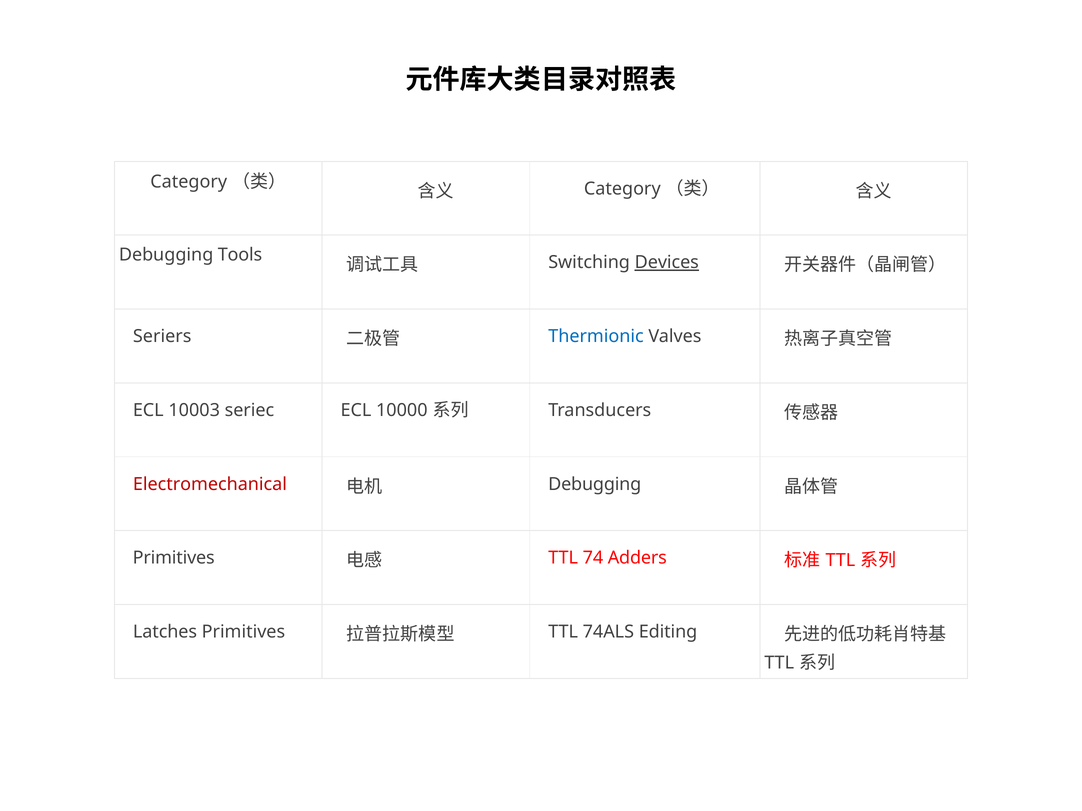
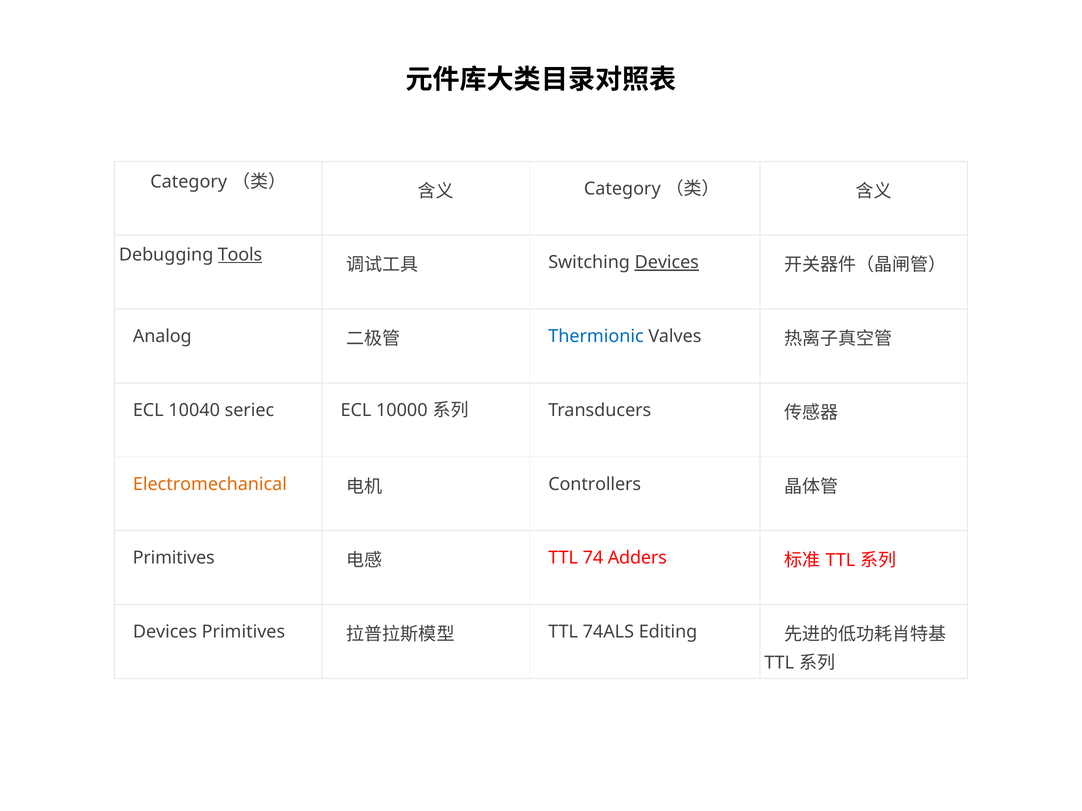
Tools underline: none -> present (240, 255)
Seriers: Seriers -> Analog (162, 337)
10003: 10003 -> 10040 (194, 410)
Electromechanical colour: red -> orange (210, 484)
Debugging: Debugging -> Controllers (595, 484)
Latches: Latches -> Devices (165, 632)
